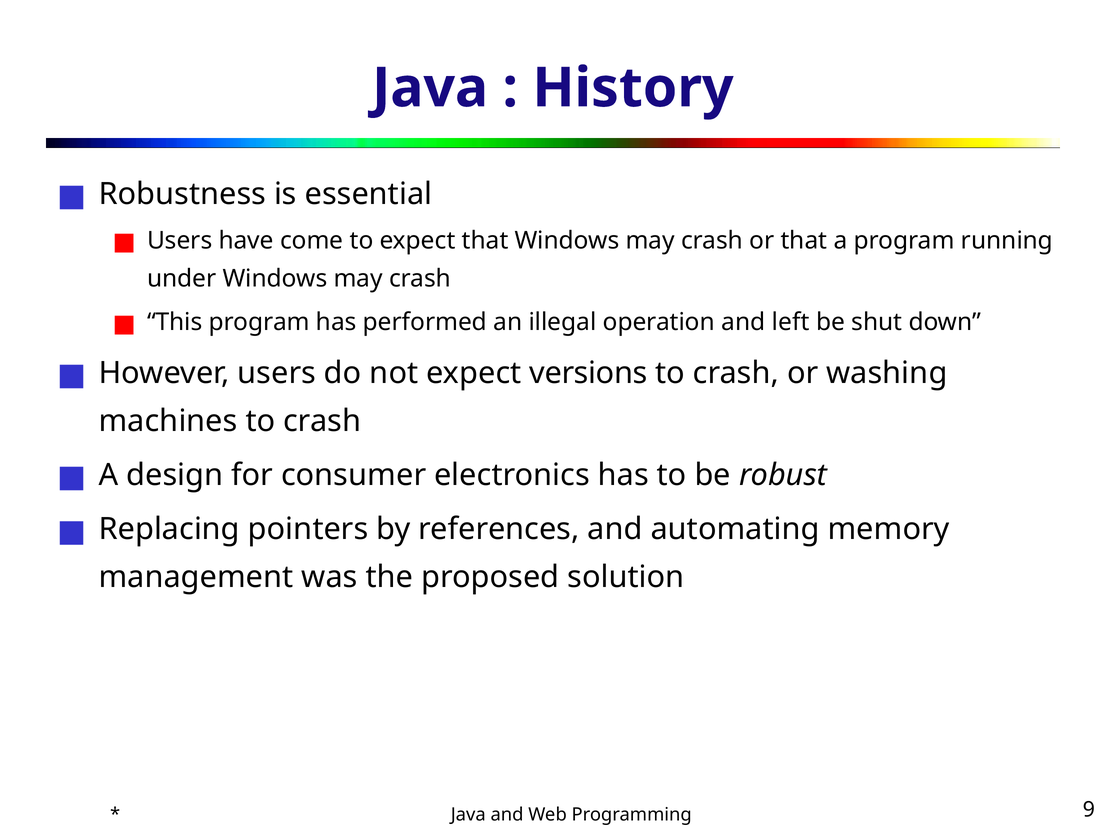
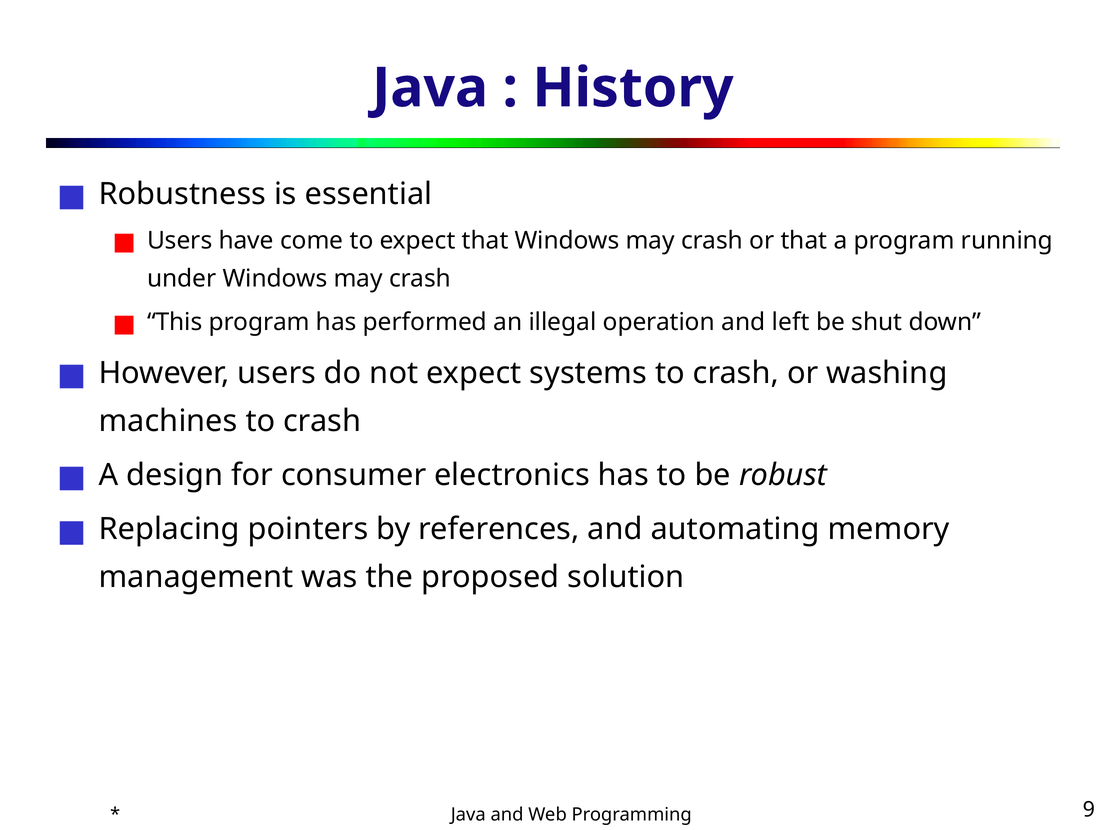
versions: versions -> systems (588, 373)
